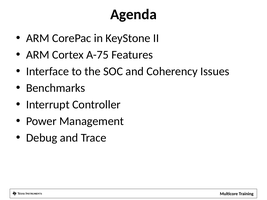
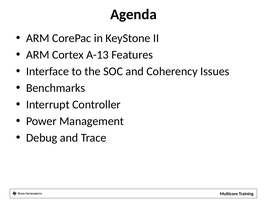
A-75: A-75 -> A-13 (98, 55)
